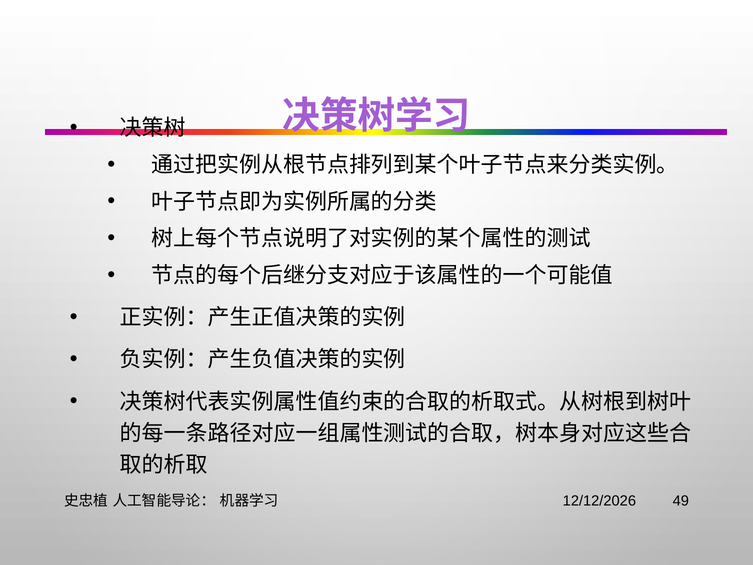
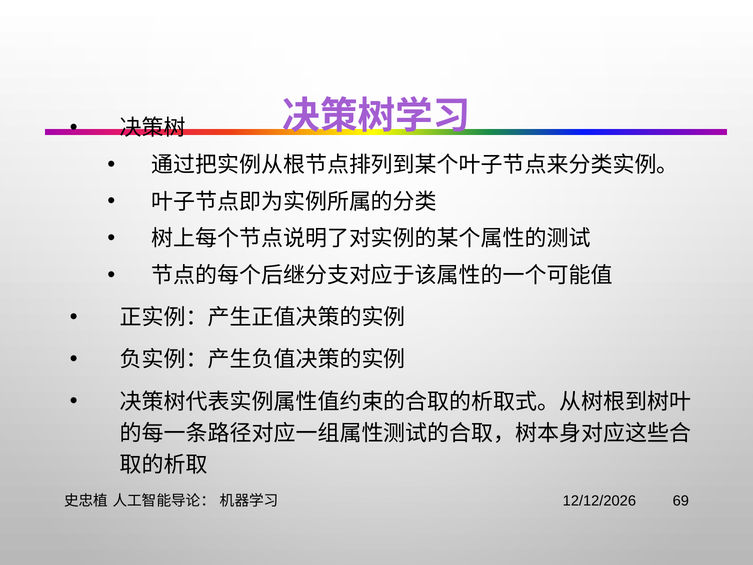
49: 49 -> 69 (681, 501)
